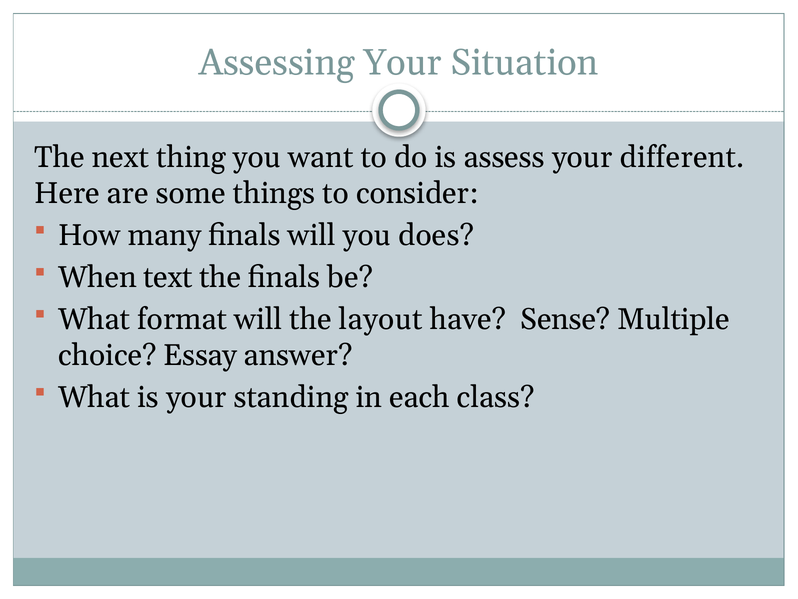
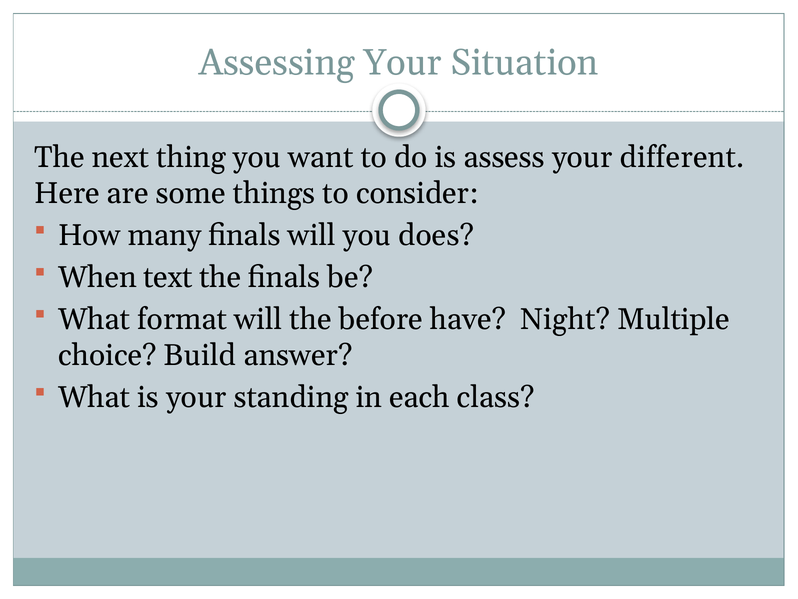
layout: layout -> before (381, 319)
Sense: Sense -> Night (565, 319)
Essay: Essay -> Build (200, 355)
